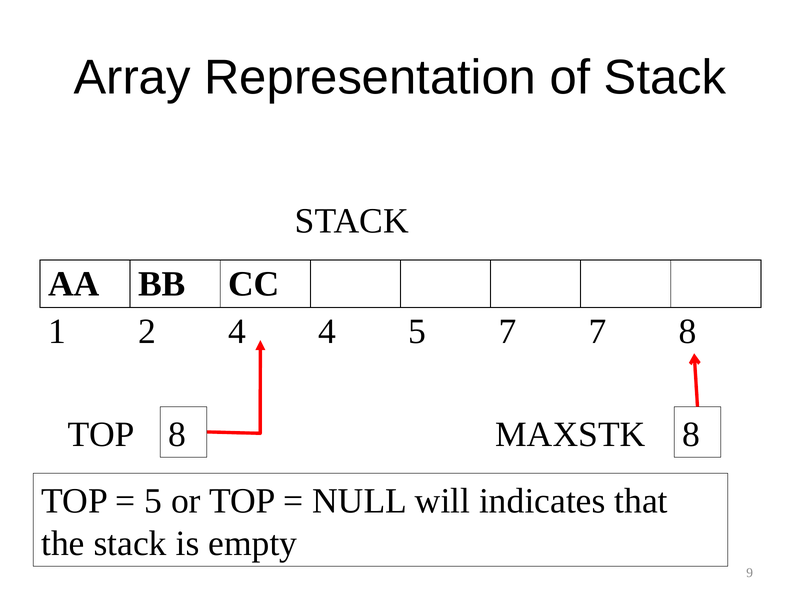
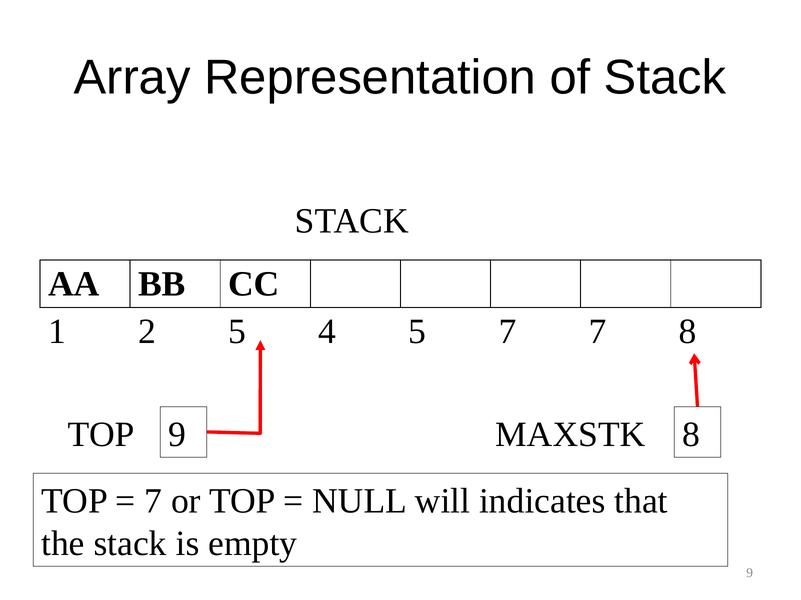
2 4: 4 -> 5 (237, 332)
TOP 8: 8 -> 9 (177, 435)
5: 5 -> 7 (153, 502)
